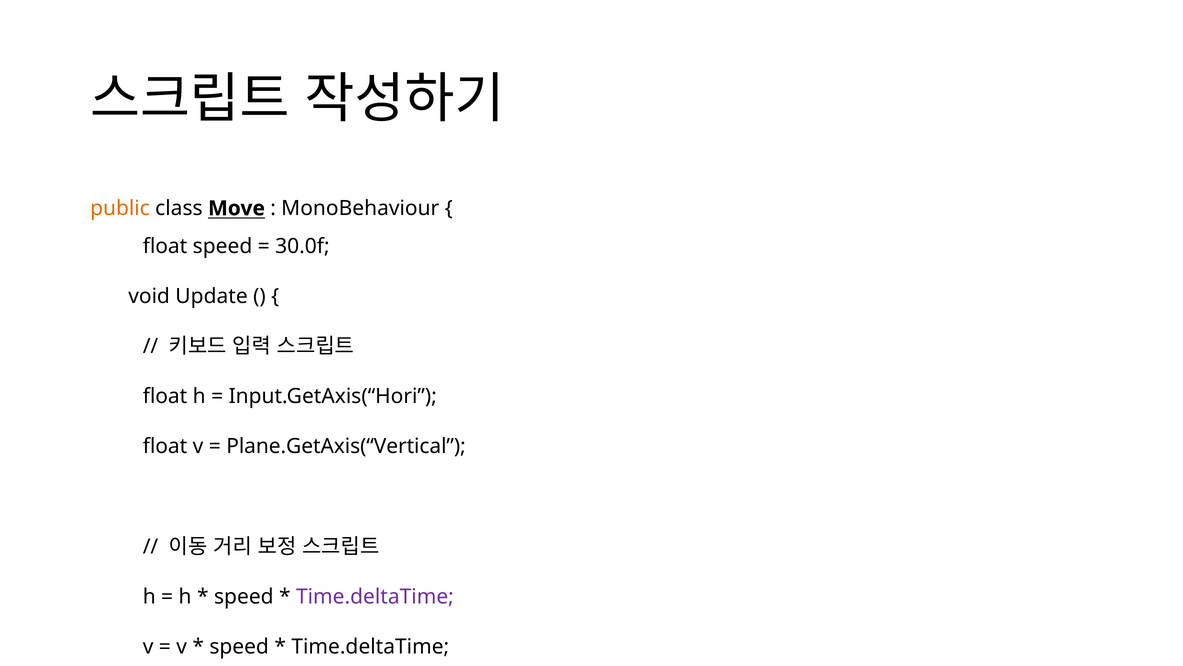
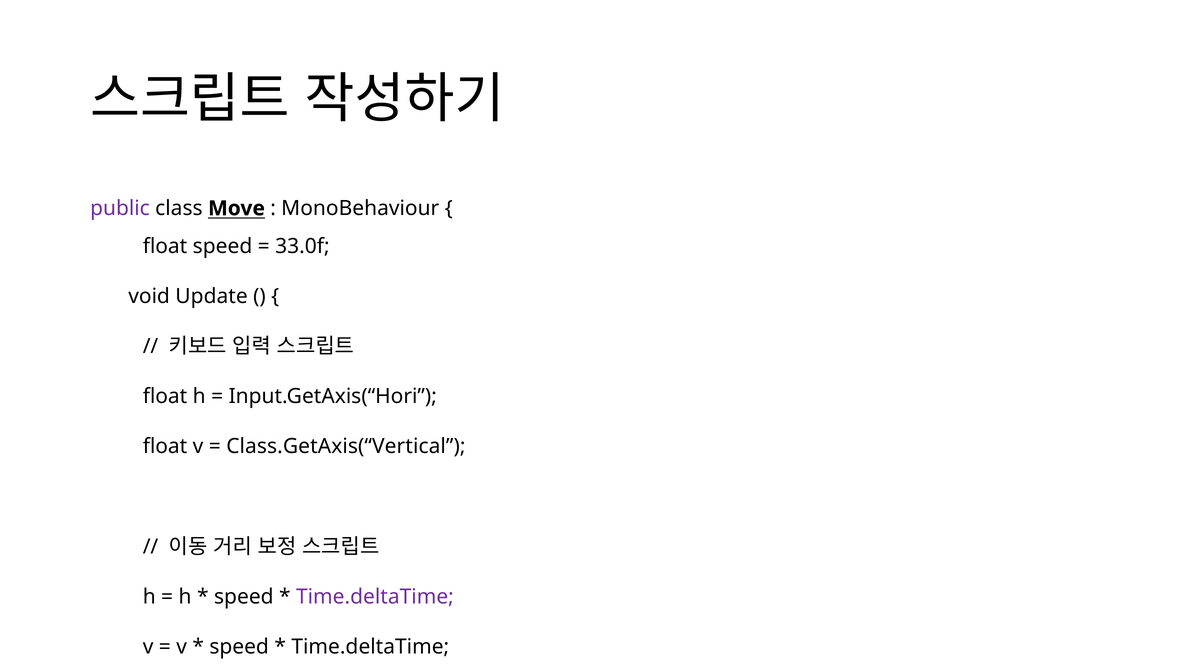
public colour: orange -> purple (120, 208)
30.0f: 30.0f -> 33.0f (302, 246)
Plane.GetAxis(“Vertical: Plane.GetAxis(“Vertical -> Class.GetAxis(“Vertical (346, 446)
